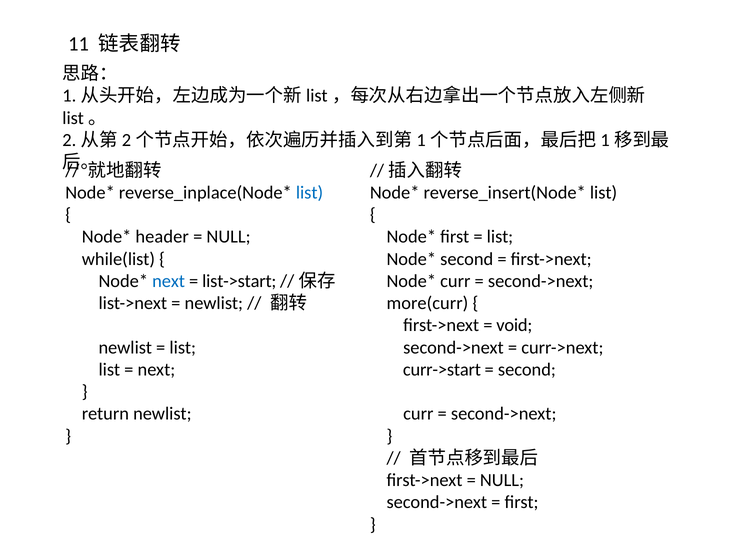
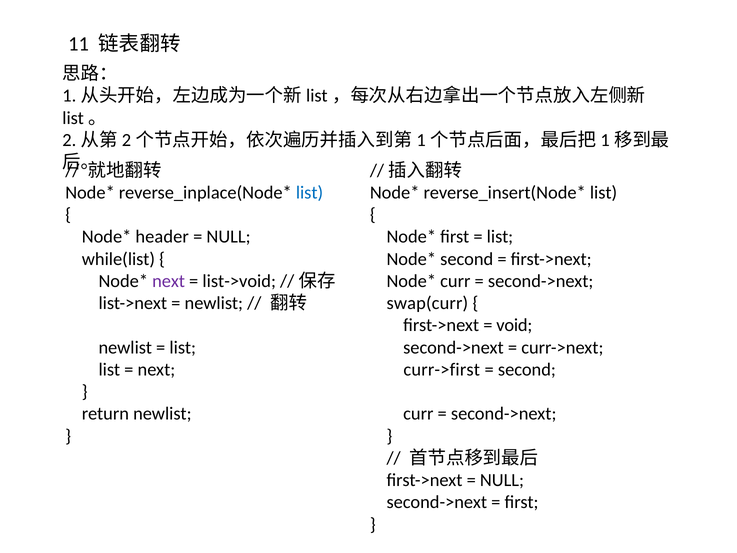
next colour: blue -> purple (169, 281)
list->start: list->start -> list->void (239, 281)
more(curr: more(curr -> swap(curr (427, 303)
curr->start: curr->start -> curr->first (442, 369)
